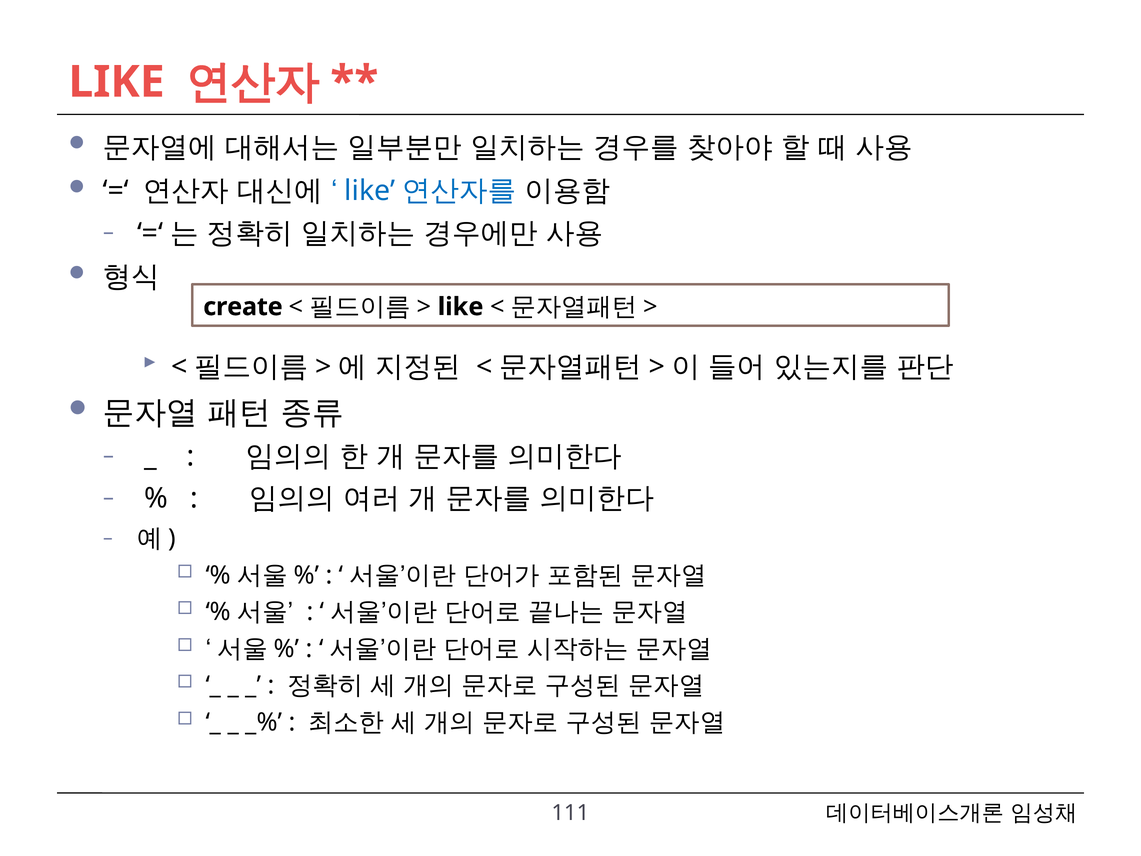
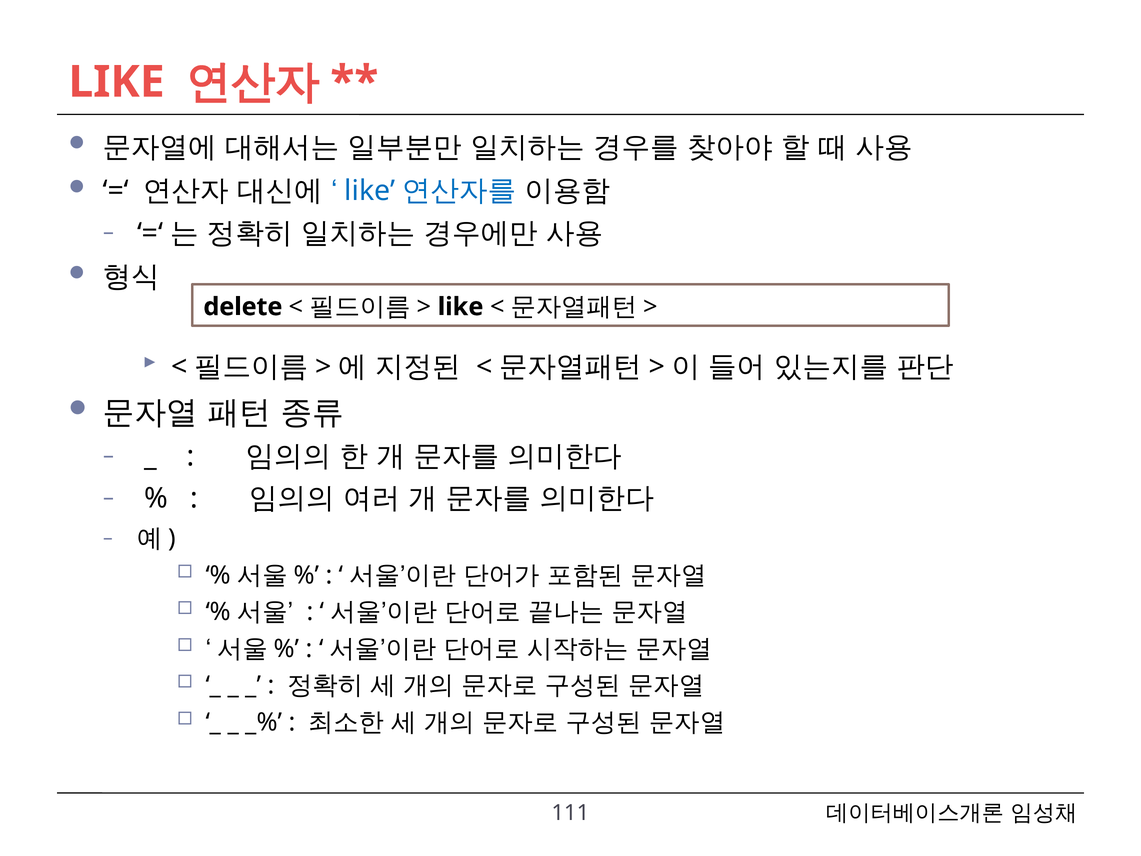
create: create -> delete (243, 307)
